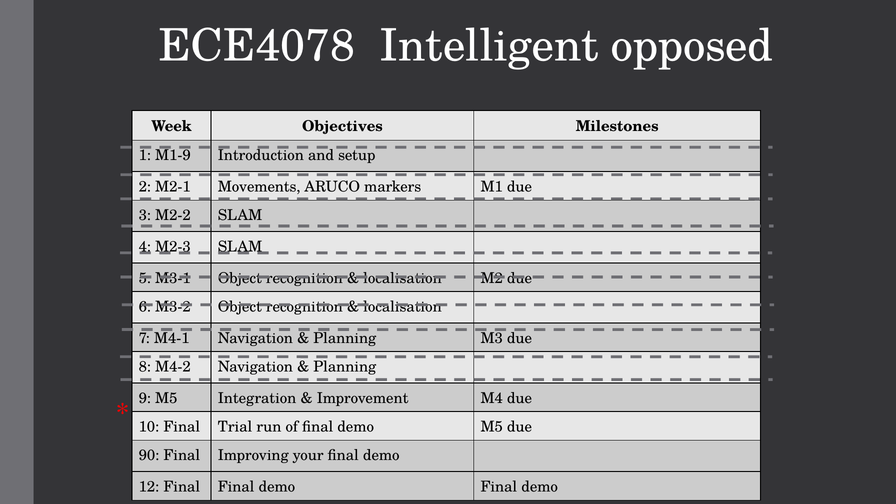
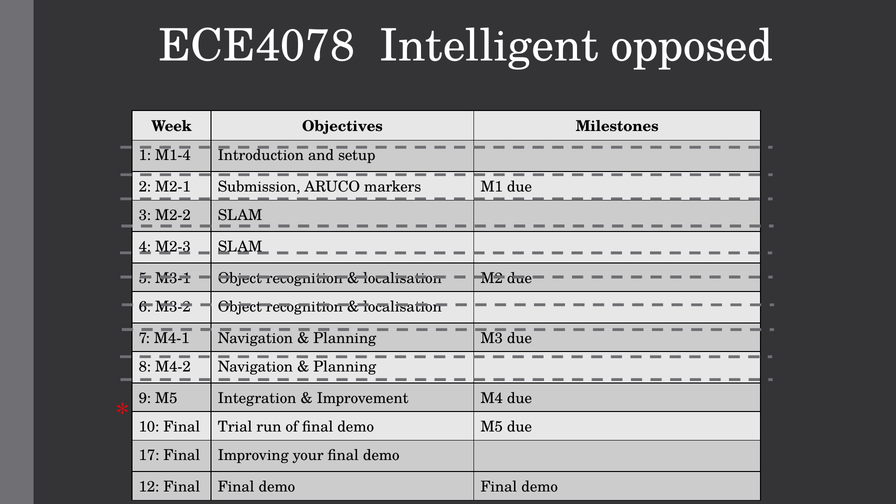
M1-9: M1-9 -> M1-4 (173, 156)
Movements: Movements -> Submission (259, 187)
90: 90 -> 17 (149, 456)
